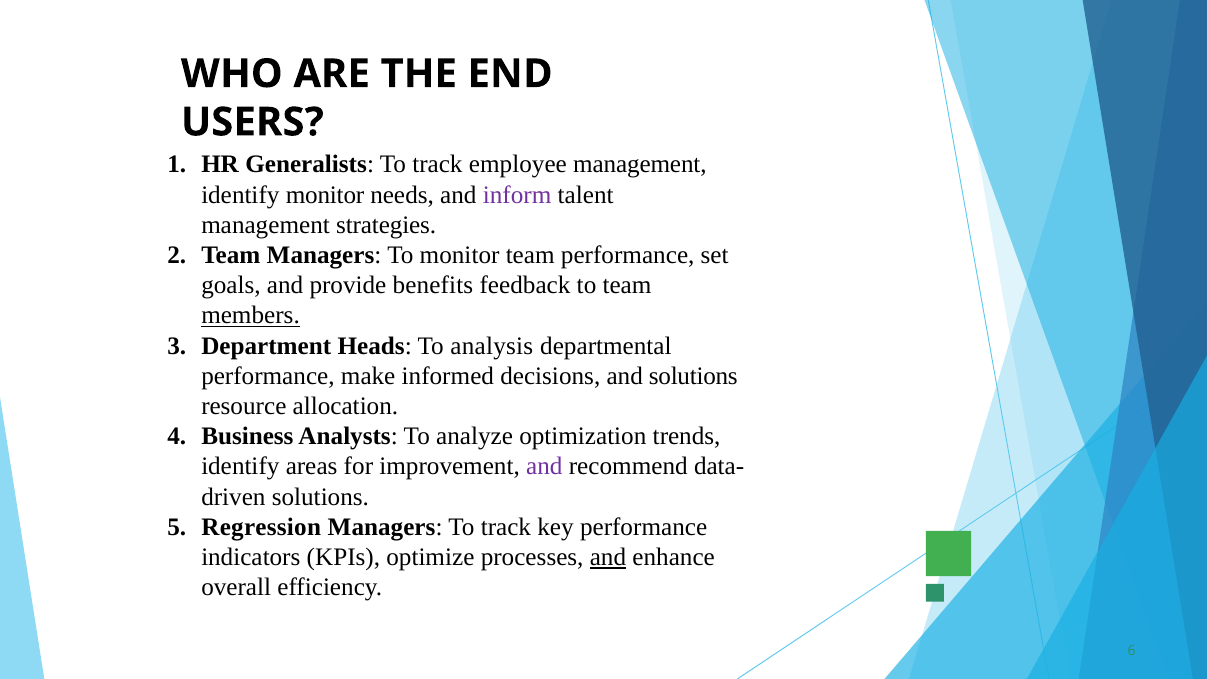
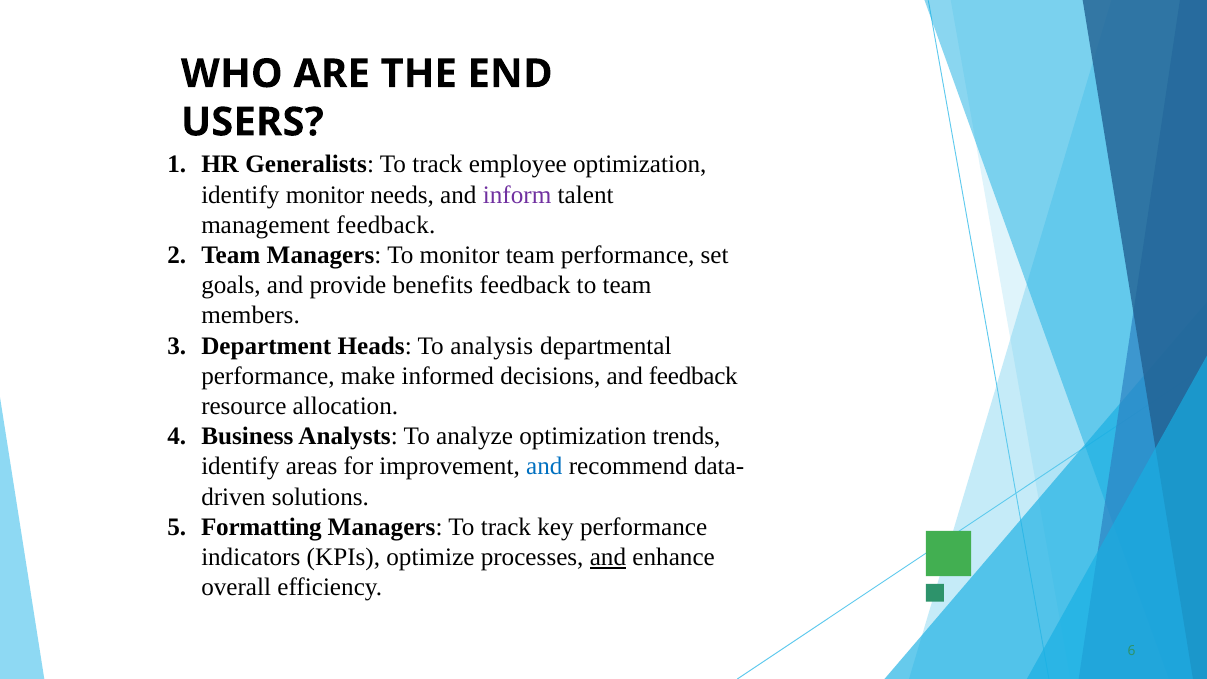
employee management: management -> optimization (640, 165)
management strategies: strategies -> feedback (386, 225)
members underline: present -> none (251, 316)
and solutions: solutions -> feedback (693, 376)
and colour: purple -> blue (544, 467)
Regression: Regression -> Formatting (261, 527)
